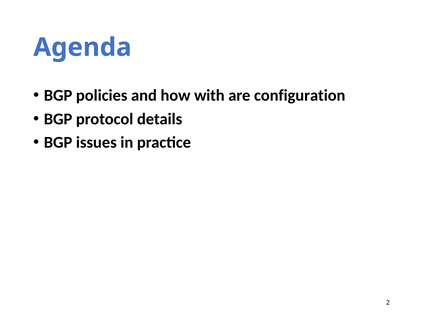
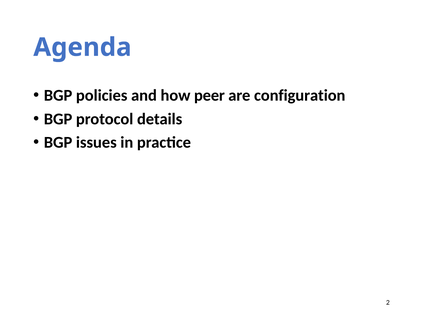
with: with -> peer (209, 95)
